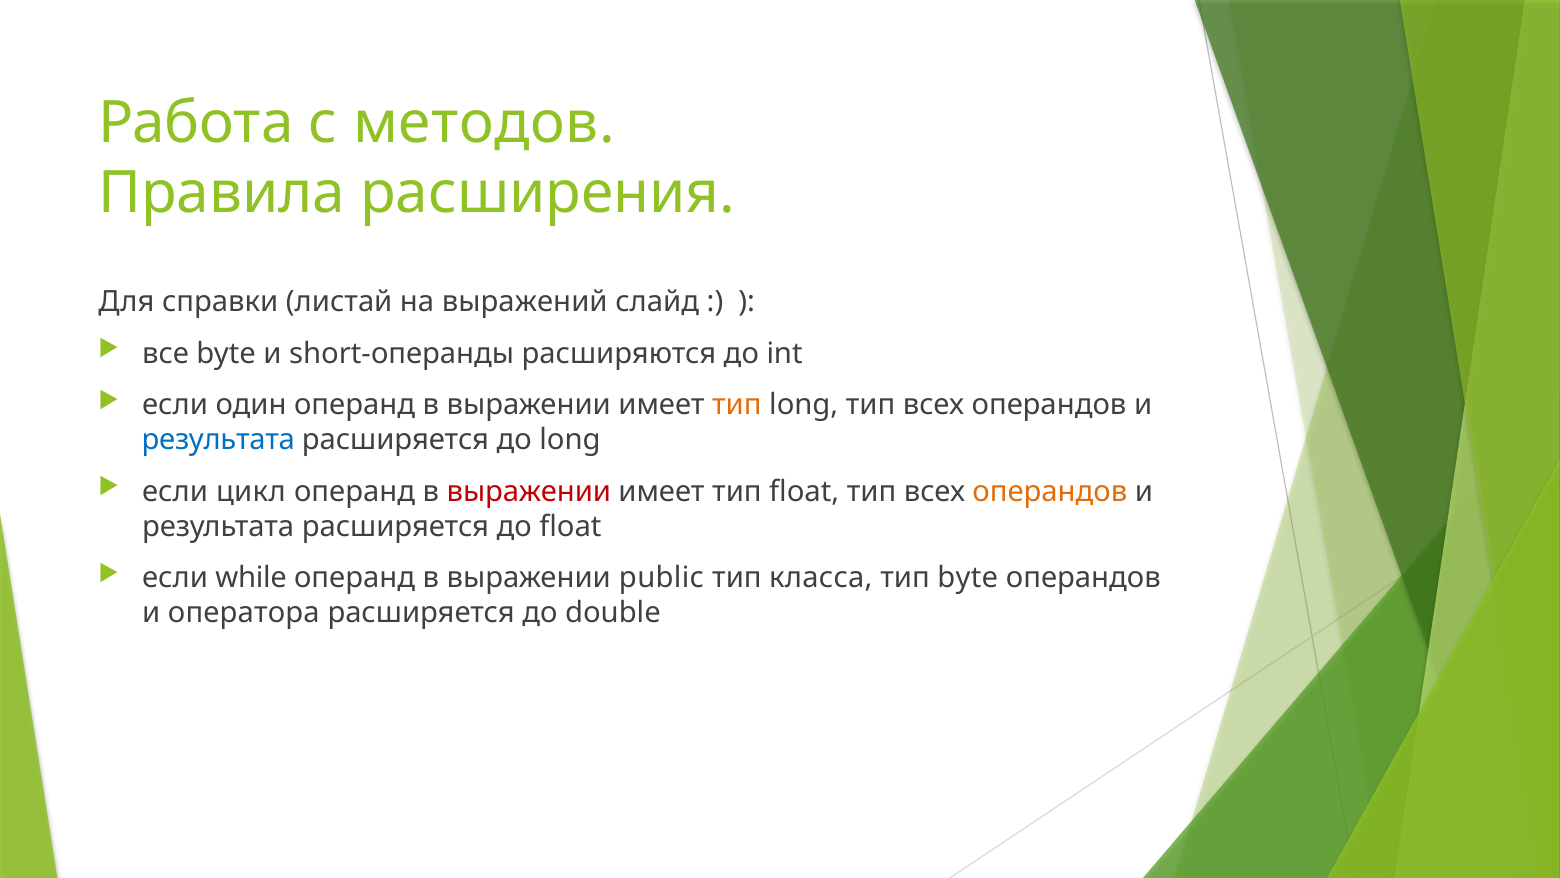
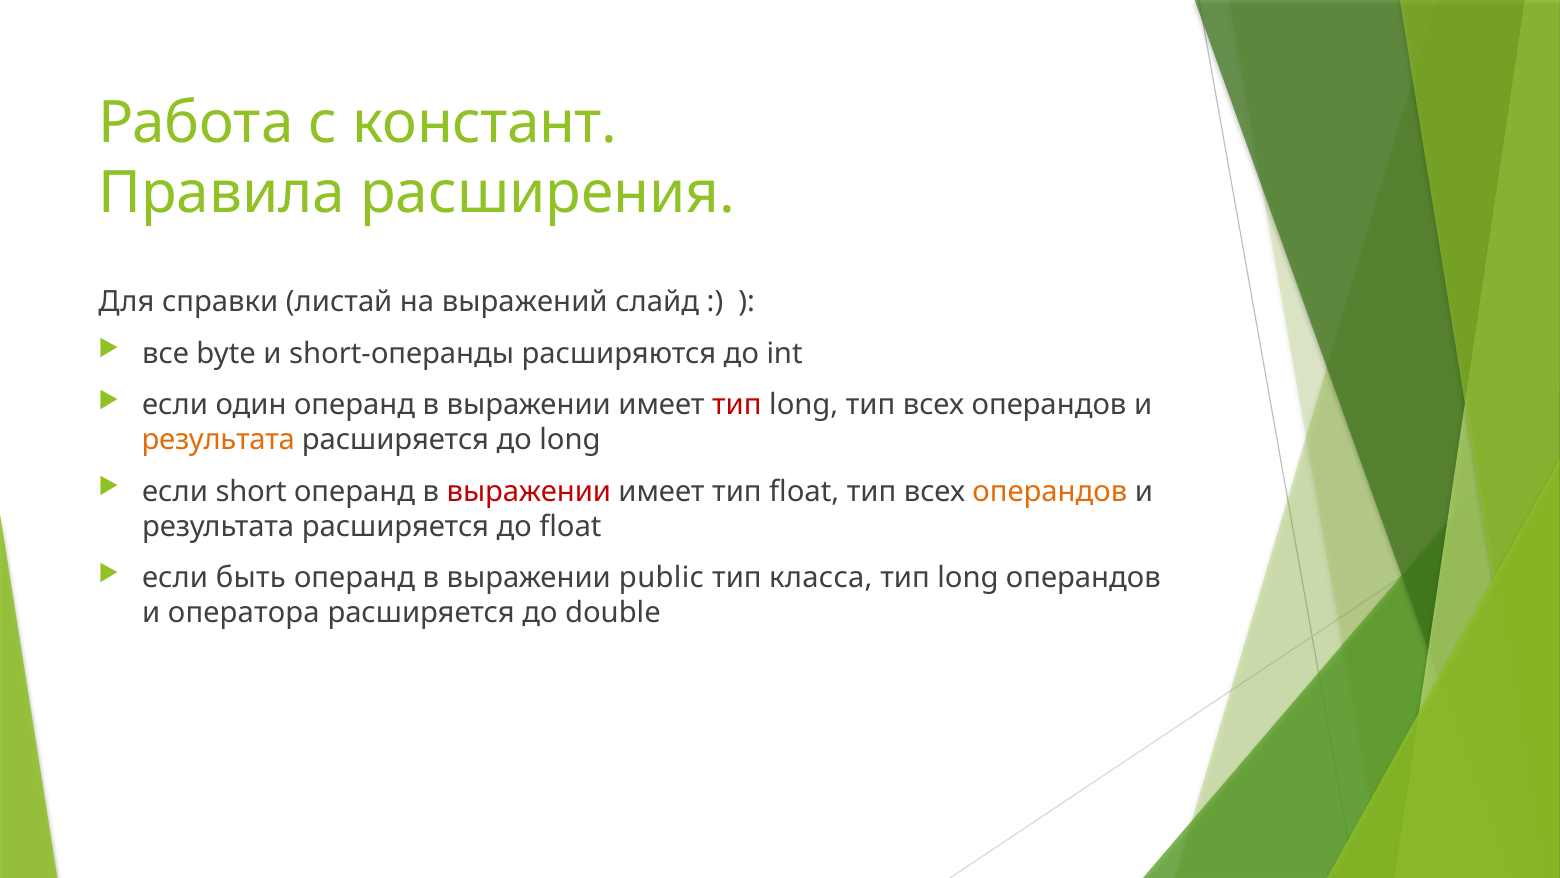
методов: методов -> констант (485, 123)
тип colour: orange -> red (737, 405)
результата colour: blue -> orange (218, 440)
цикл: цикл -> short (251, 491)
while: while -> быть (251, 578)
byte: byte -> long (968, 578)
